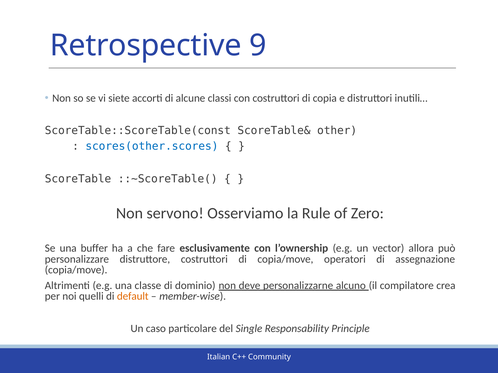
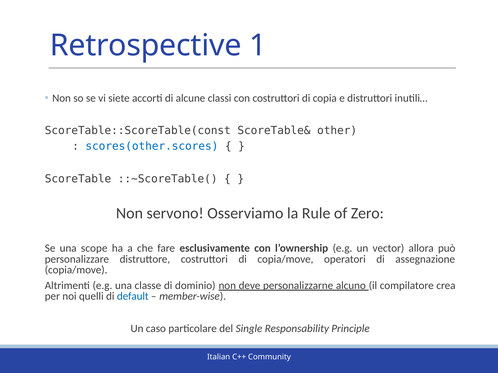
9: 9 -> 1 (258, 46)
buffer: buffer -> scope (94, 249)
default colour: orange -> blue (133, 297)
